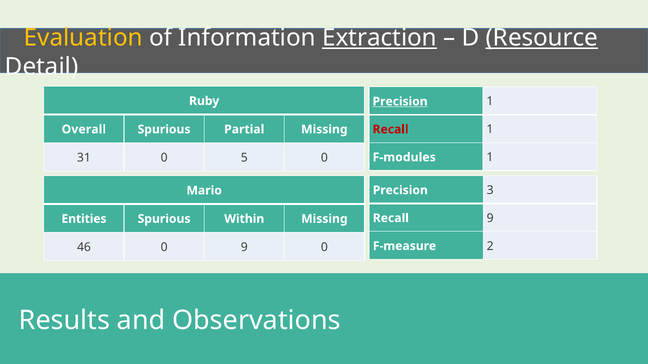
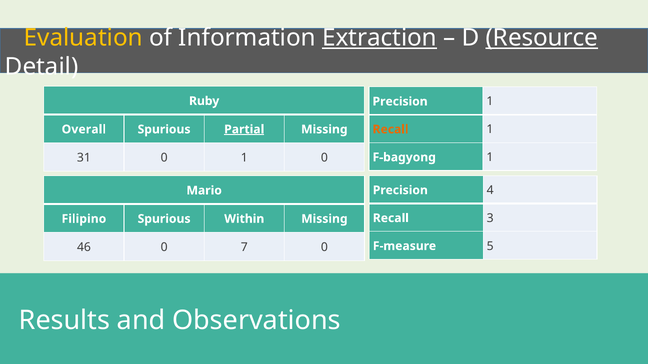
Precision underline: present -> none (400, 102)
Partial underline: none -> present (244, 130)
Recall colour: red -> orange (391, 130)
0 5: 5 -> 1 (244, 158)
F-modules: F-modules -> F-bagyong (404, 157)
3: 3 -> 4 (490, 190)
Recall 9: 9 -> 3 (490, 218)
Entities: Entities -> Filipino (84, 219)
0 9: 9 -> 7 (244, 248)
2: 2 -> 5 (490, 246)
